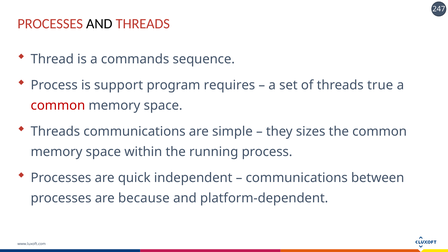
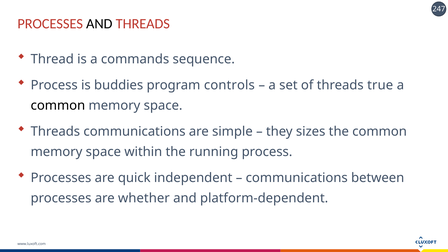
support: support -> buddies (119, 85)
requires: requires -> controls (229, 85)
common colour: red -> black (58, 105)
because: because -> whether (144, 198)
